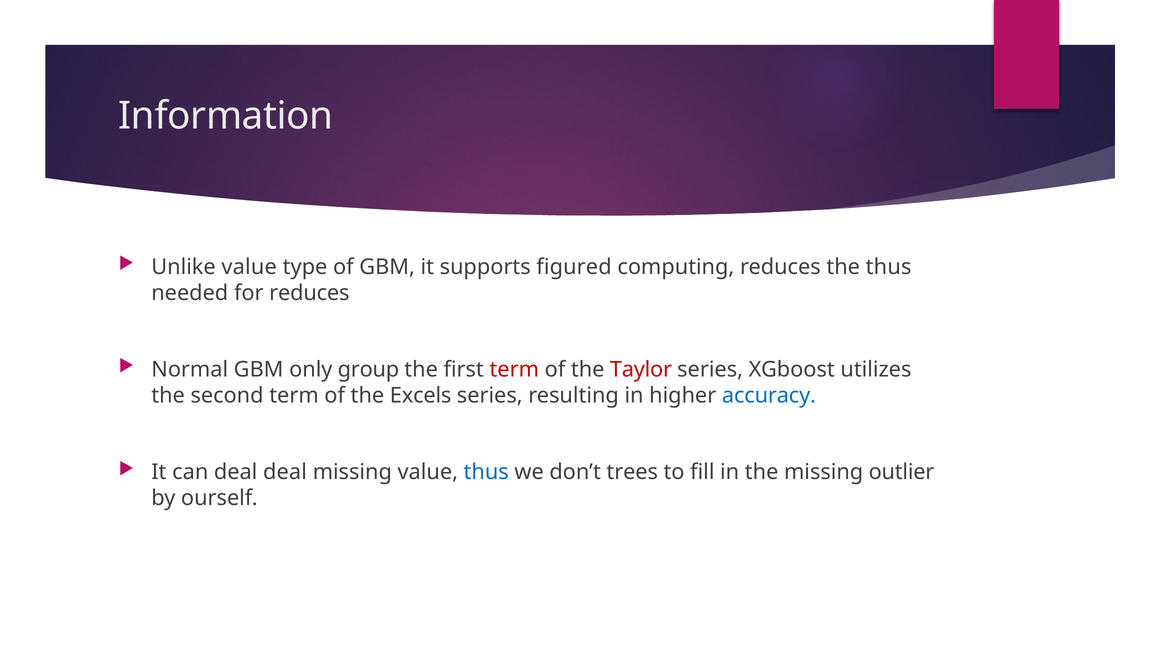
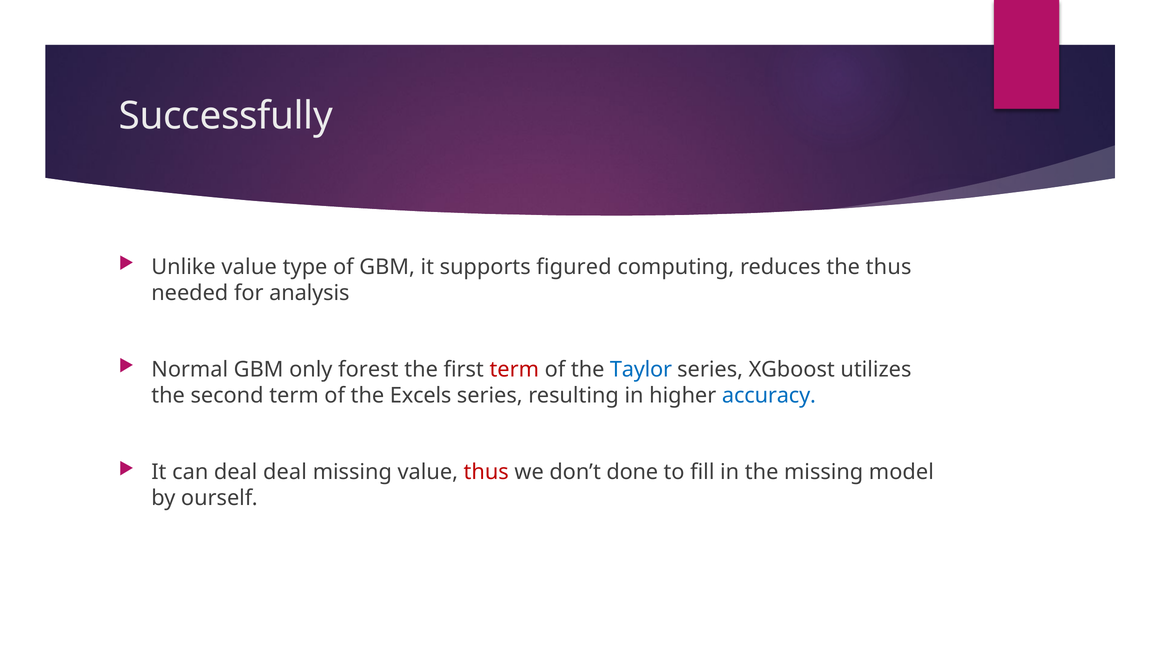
Information: Information -> Successfully (226, 116)
for reduces: reduces -> analysis (309, 293)
group: group -> forest (368, 369)
Taylor colour: red -> blue (641, 369)
thus colour: blue -> red (486, 472)
trees: trees -> done (632, 472)
outlier: outlier -> model (901, 472)
